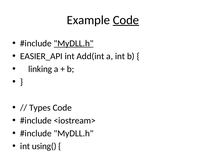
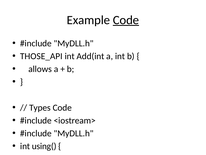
MyDLL.h underline: present -> none (74, 43)
EASIER_API: EASIER_API -> THOSE_API (41, 56)
linking: linking -> allows (40, 69)
